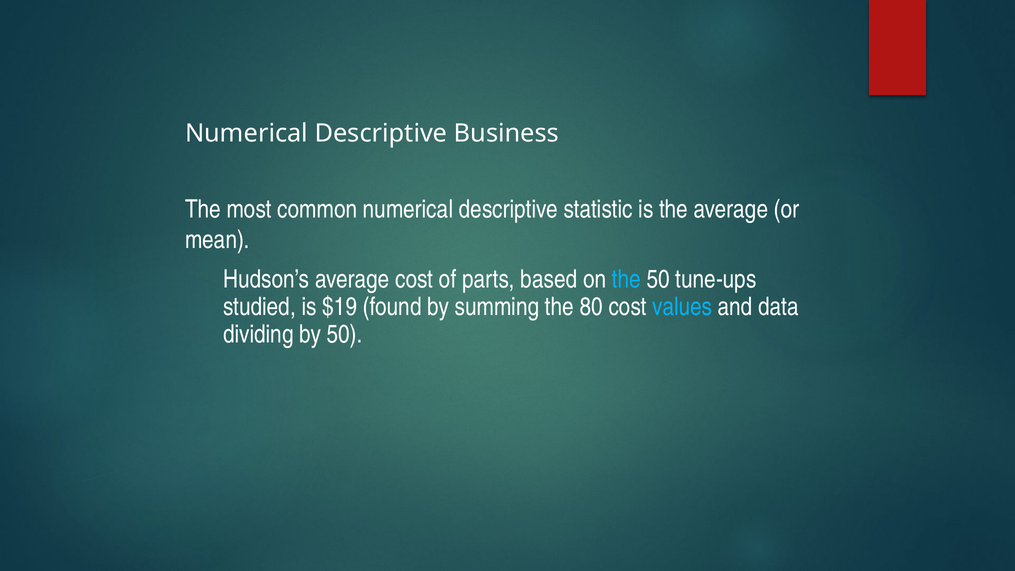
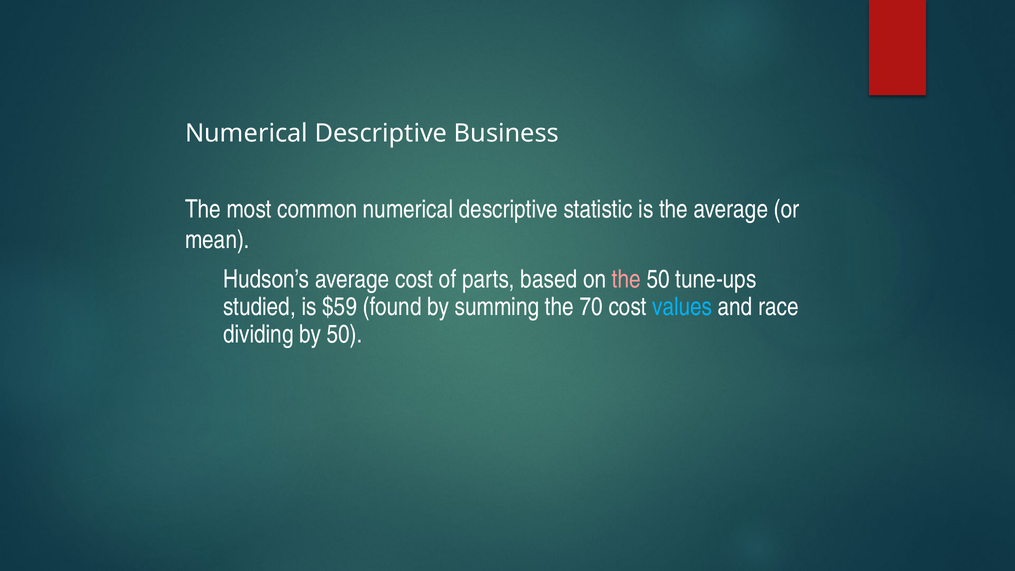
the colour: light blue -> pink (626, 279)
$19: $19 -> $59 (340, 307)
80: 80 -> 70 (591, 307)
data: data -> race (779, 307)
